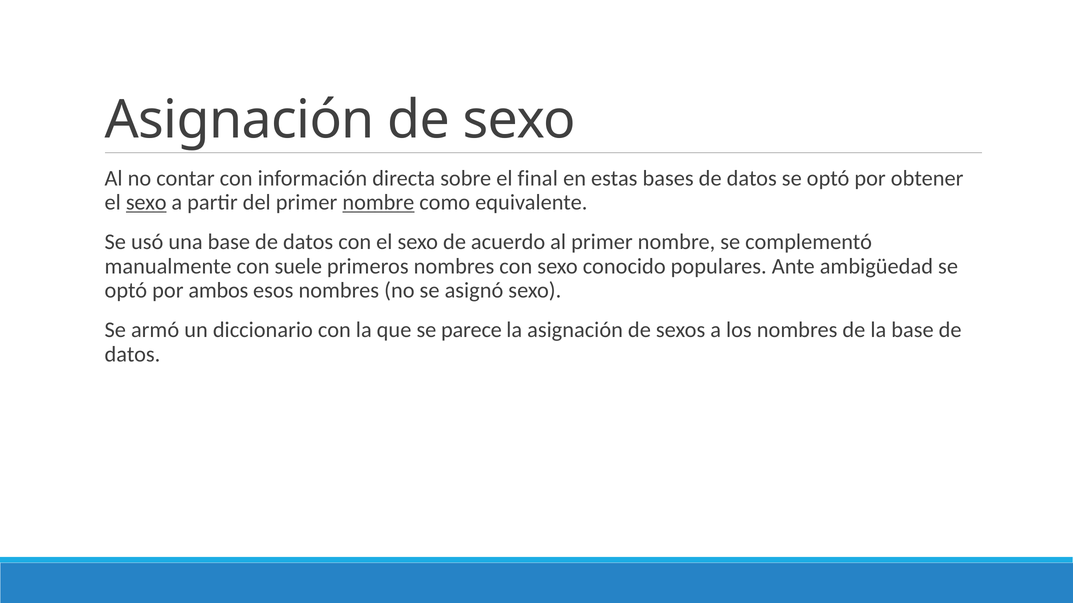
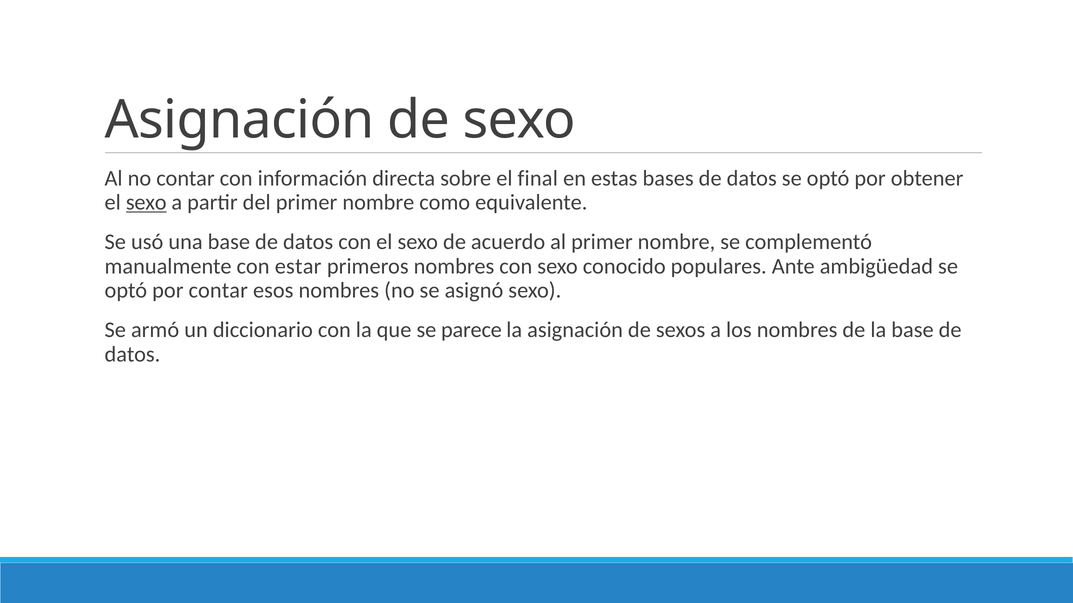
nombre underline: present -> none (378, 203)
suele: suele -> estar (298, 266)
por ambos: ambos -> contar (218, 291)
